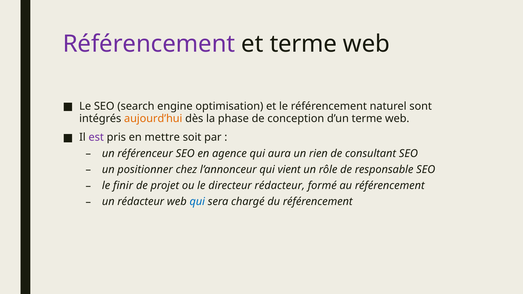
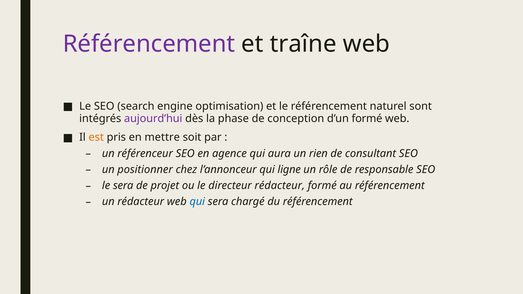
et terme: terme -> traîne (303, 44)
aujourd’hui colour: orange -> purple (153, 119)
d’un terme: terme -> formé (367, 119)
est colour: purple -> orange (96, 137)
vient: vient -> ligne (289, 170)
le finir: finir -> sera (123, 186)
